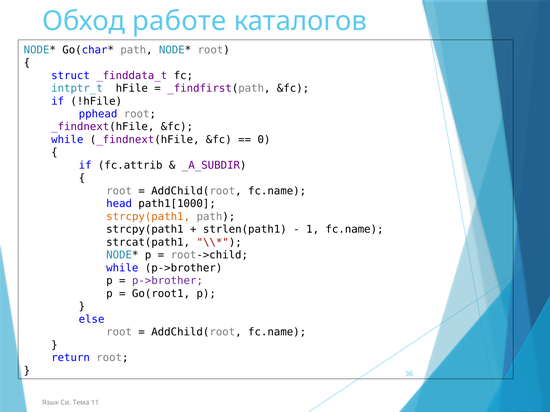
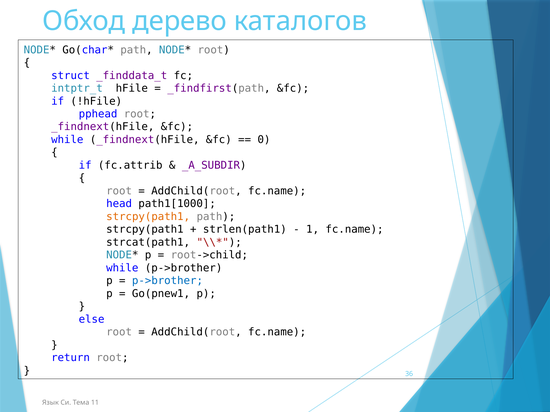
работе: работе -> дерево (180, 21)
p->brother colour: purple -> blue (167, 281)
Go(root1: Go(root1 -> Go(pnew1 (161, 294)
